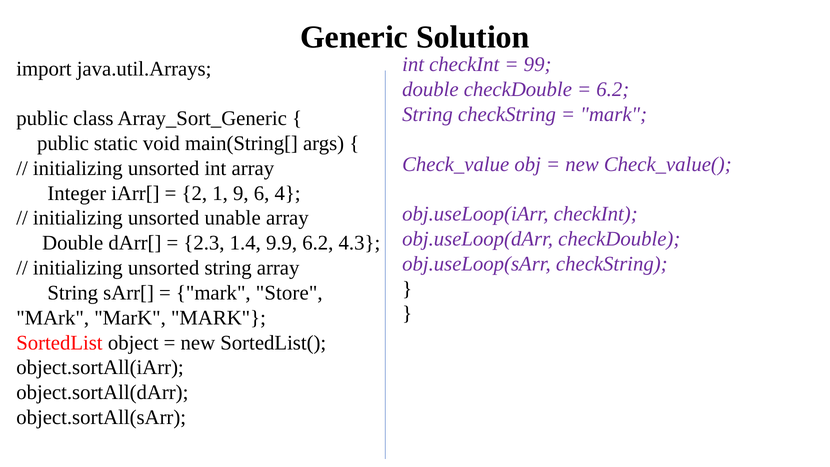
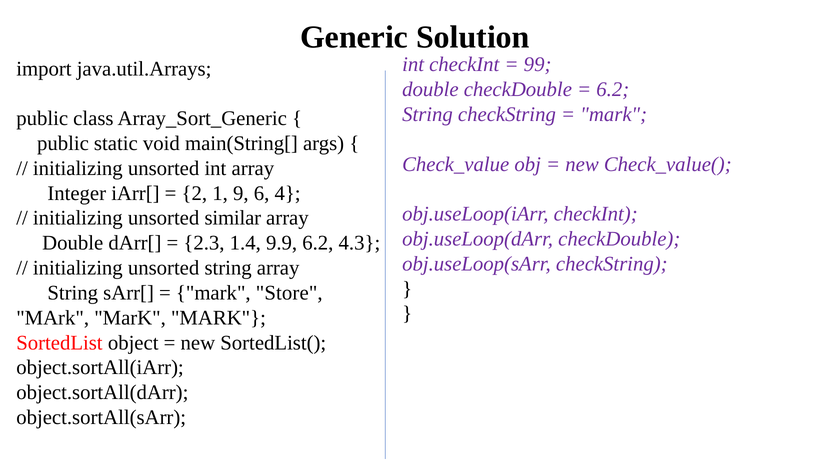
unable: unable -> similar (233, 218)
